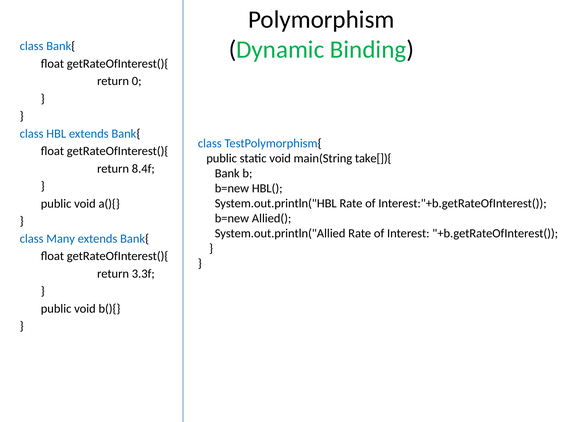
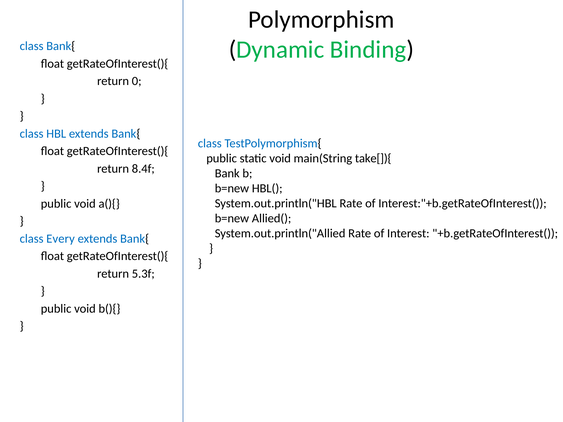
Many: Many -> Every (61, 239)
3.3f: 3.3f -> 5.3f (143, 274)
